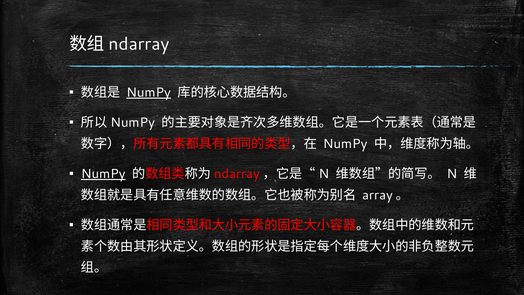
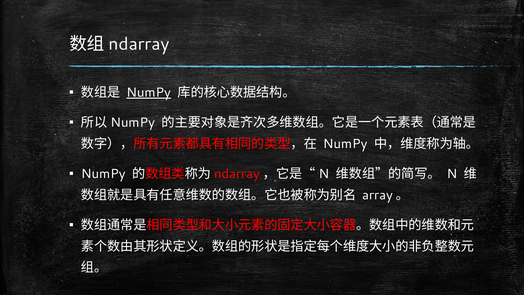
NumPy underline: present -> none (103, 174)
